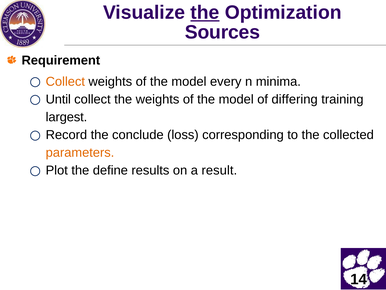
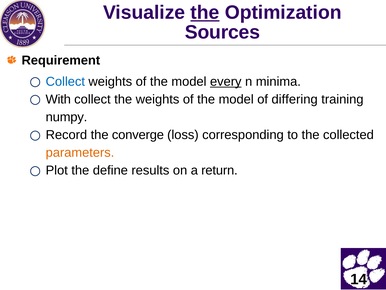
Collect colour: orange -> blue (65, 81)
every underline: none -> present (226, 81)
Until: Until -> With (58, 99)
largest: largest -> numpy (66, 117)
conclude: conclude -> converge (138, 135)
result: result -> return (219, 170)
